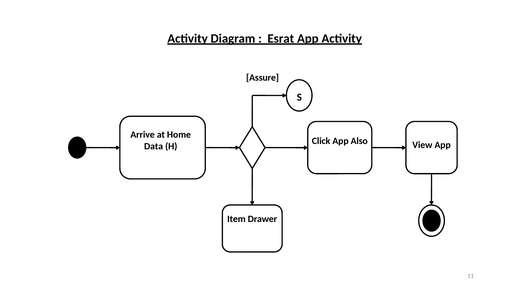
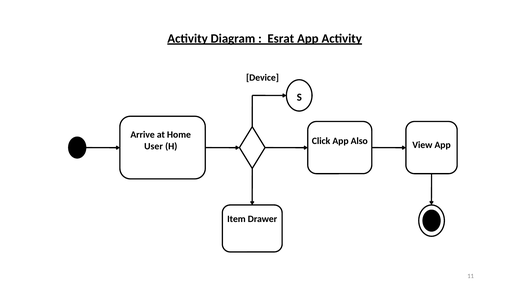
Assure: Assure -> Device (263, 78)
Data: Data -> User (154, 146)
